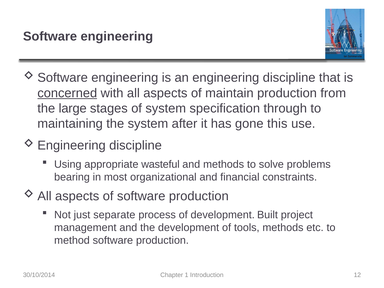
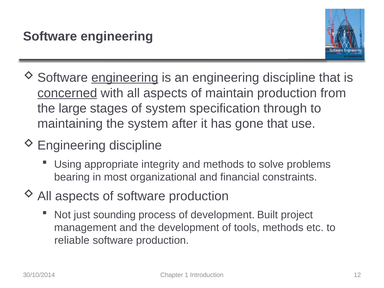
engineering underline: none -> present (125, 78)
gone this: this -> that (277, 124)
wasteful: wasteful -> integrity (160, 164)
separate: separate -> sounding (114, 215)
method: method -> reliable (72, 240)
